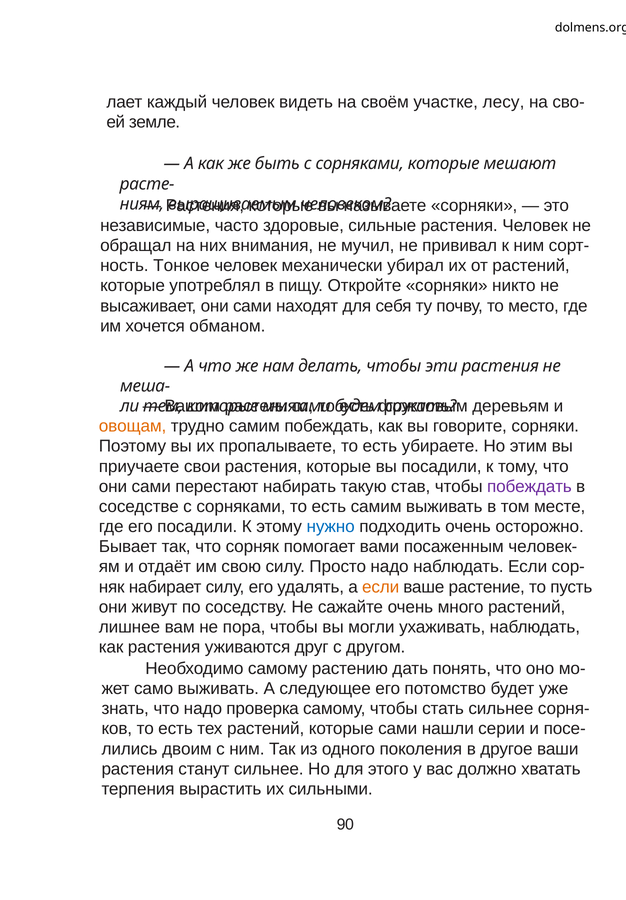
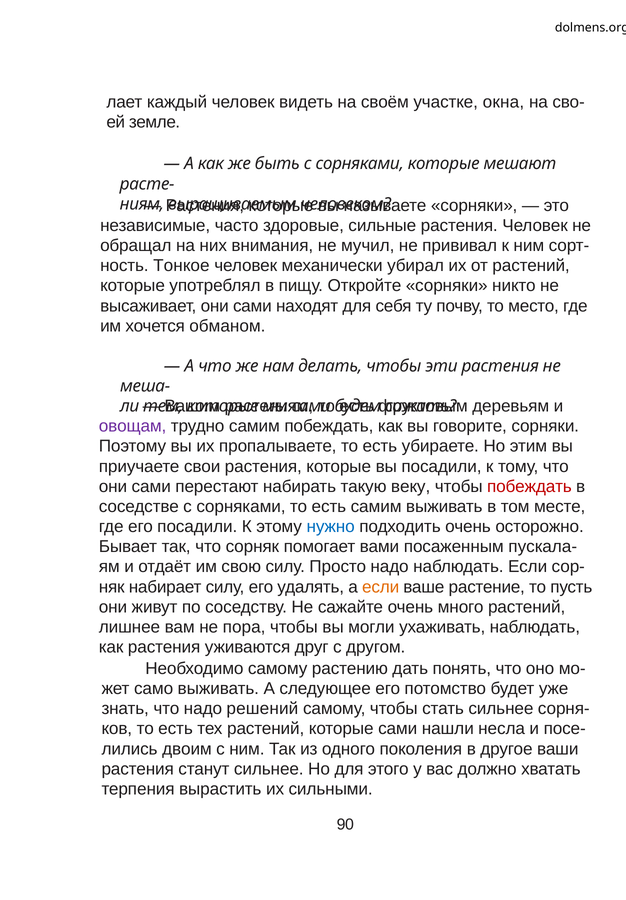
лесу: лесу -> окна (503, 102)
овощам colour: orange -> purple (133, 427)
став: став -> веку (411, 487)
побеждать colour: purple -> red (529, 487)
человек-: человек- -> пускала- (543, 547)
проверка: проверка -> решений (262, 710)
серии: серии -> несла (502, 730)
